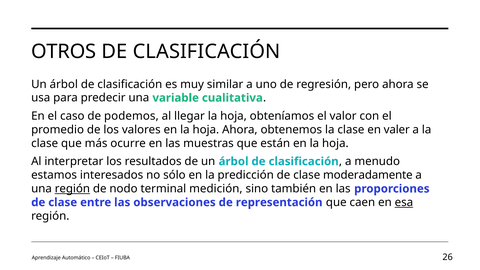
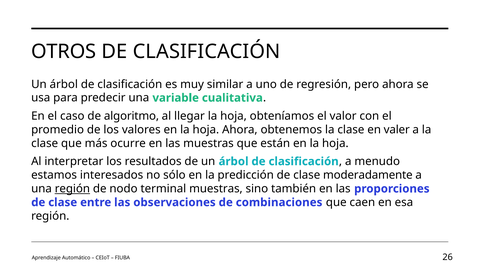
podemos: podemos -> algoritmo (131, 116)
terminal medición: medición -> muestras (216, 189)
representación: representación -> combinaciones (279, 202)
esa underline: present -> none (404, 202)
